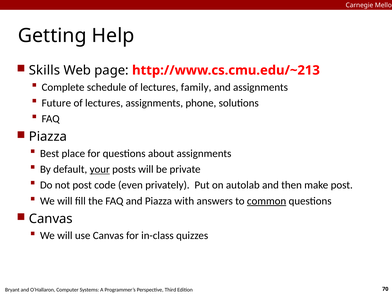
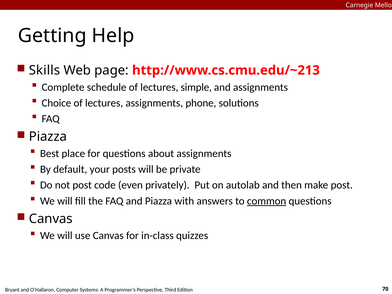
family: family -> simple (196, 87)
Future: Future -> Choice (56, 103)
your underline: present -> none (100, 169)
